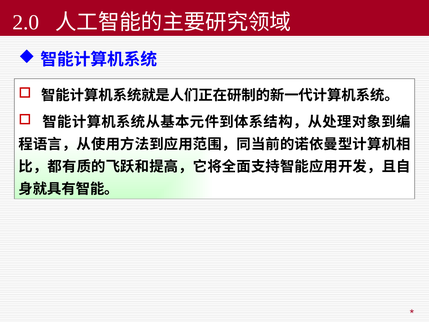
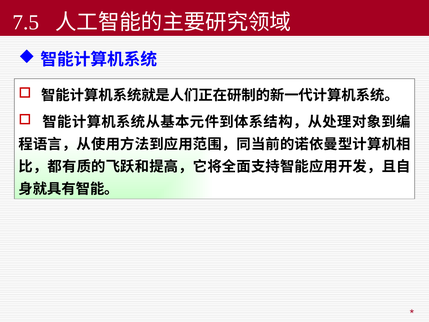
2.0: 2.0 -> 7.5 (26, 22)
